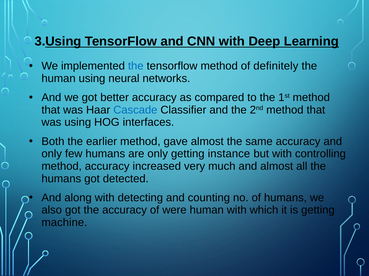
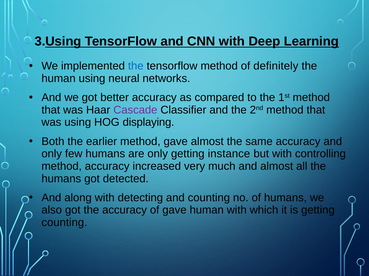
Cascade colour: blue -> purple (135, 110)
interfaces: interfaces -> displaying (148, 123)
of were: were -> gave (174, 211)
machine: machine -> counting (64, 223)
